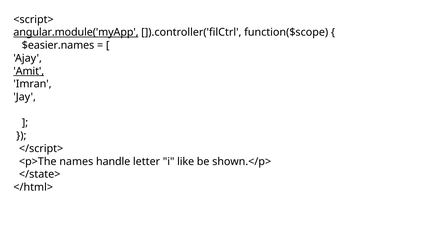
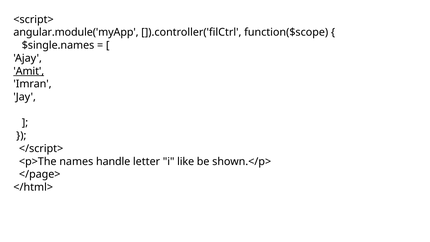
angular.module('myApp underline: present -> none (76, 32)
$easier.names: $easier.names -> $single.names (58, 45)
</state>: </state> -> </page> (40, 174)
